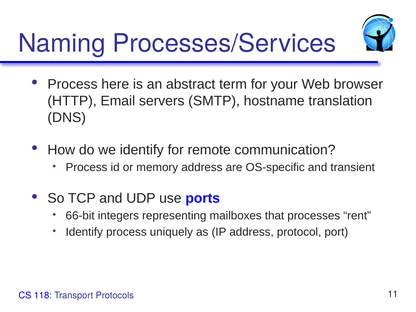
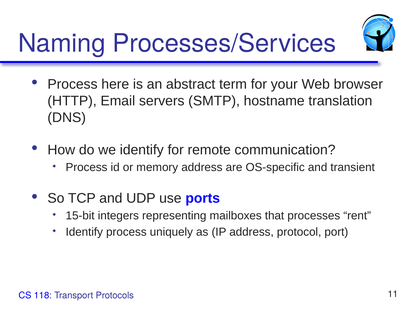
66-bit: 66-bit -> 15-bit (80, 216)
